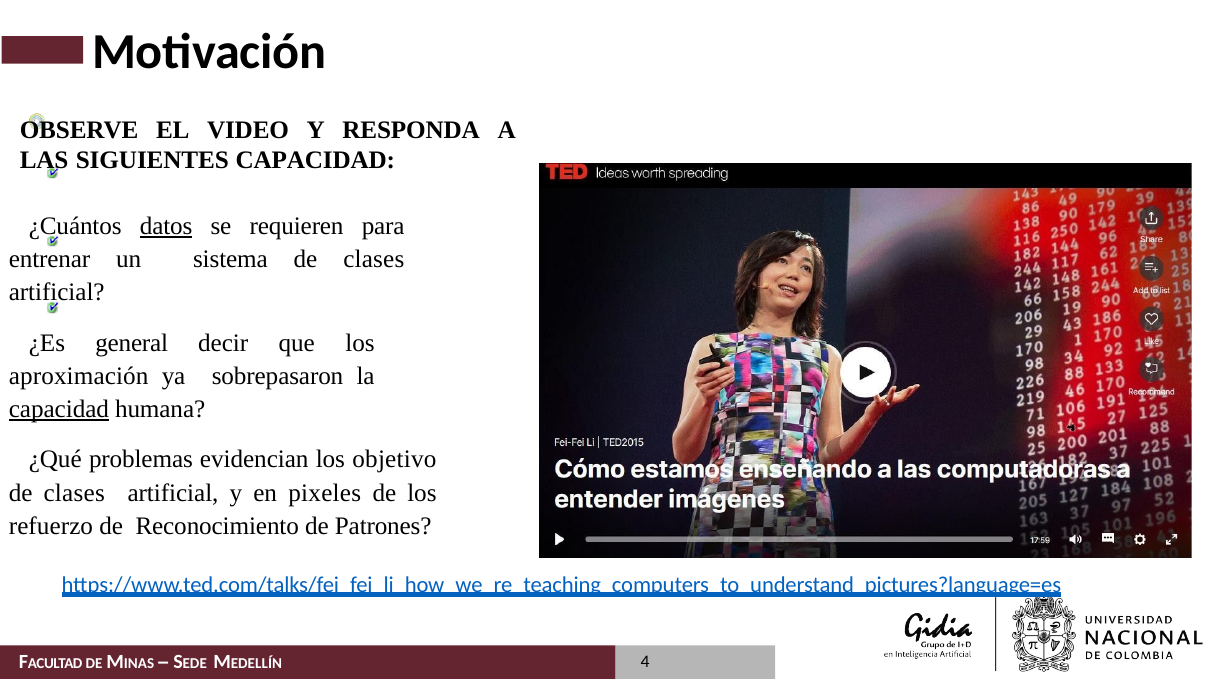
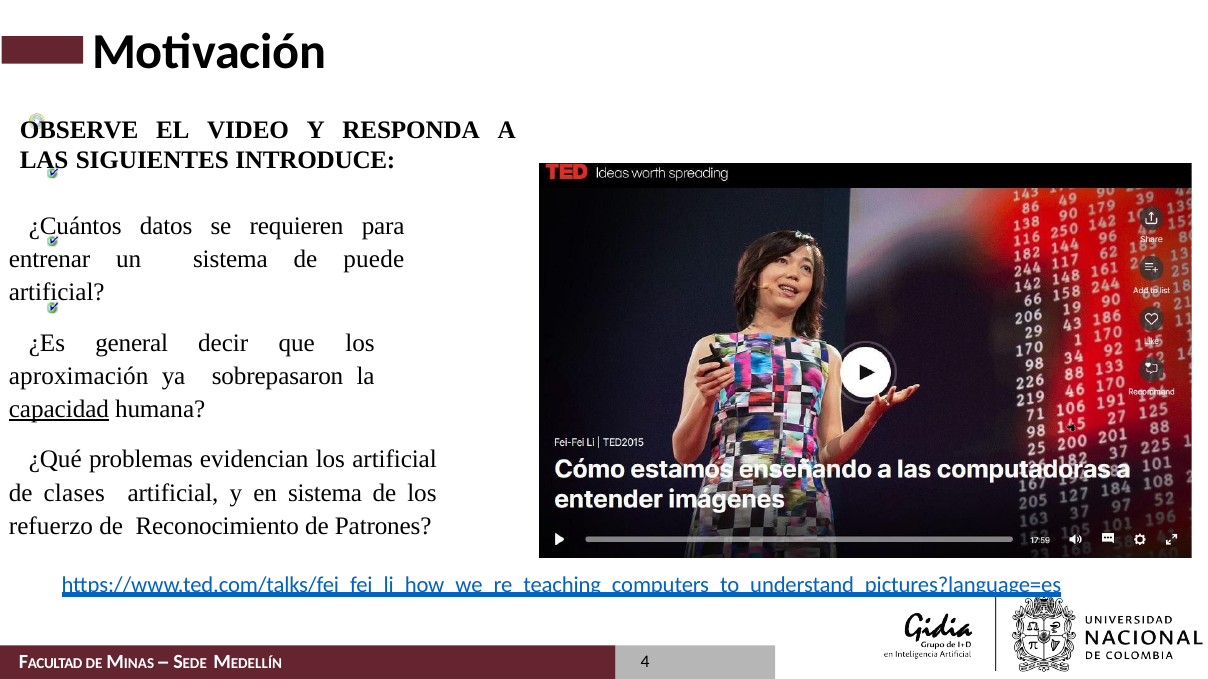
SIGUIENTES CAPACIDAD: CAPACIDAD -> INTRODUCE (315, 160)
datos underline: present -> none (166, 226)
sistema de clases: clases -> puede (374, 260)
los objetivo: objetivo -> artificial (395, 460)
en pixeles: pixeles -> sistema (325, 493)
